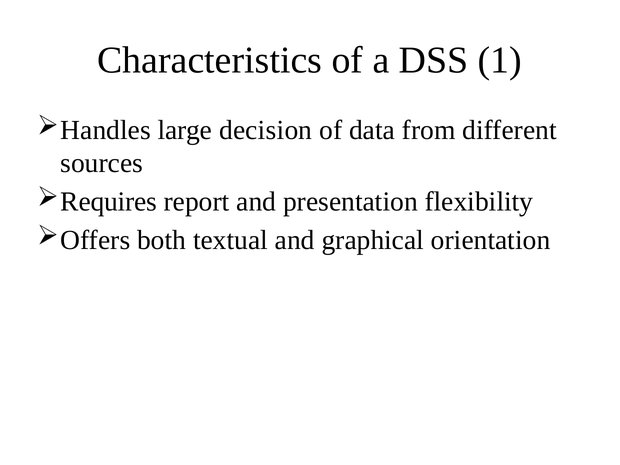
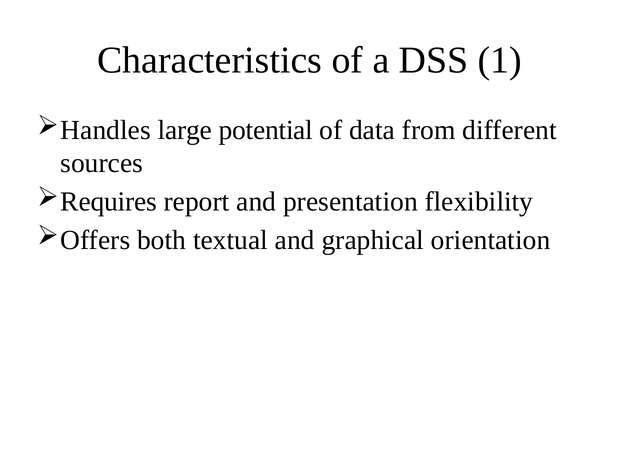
decision: decision -> potential (266, 130)
